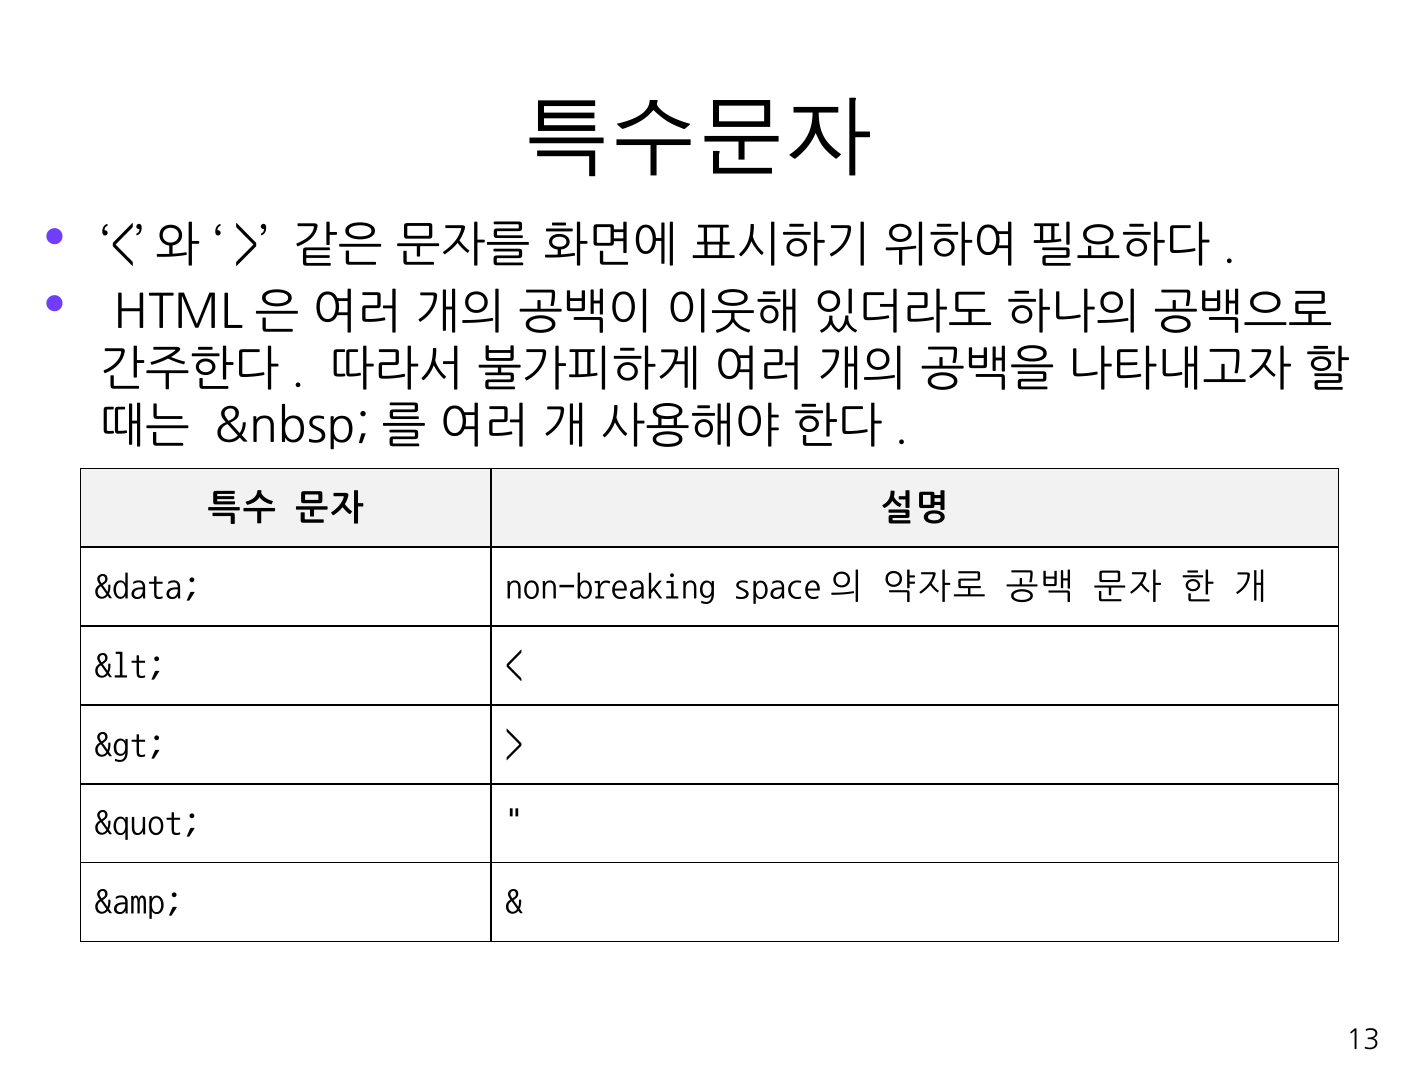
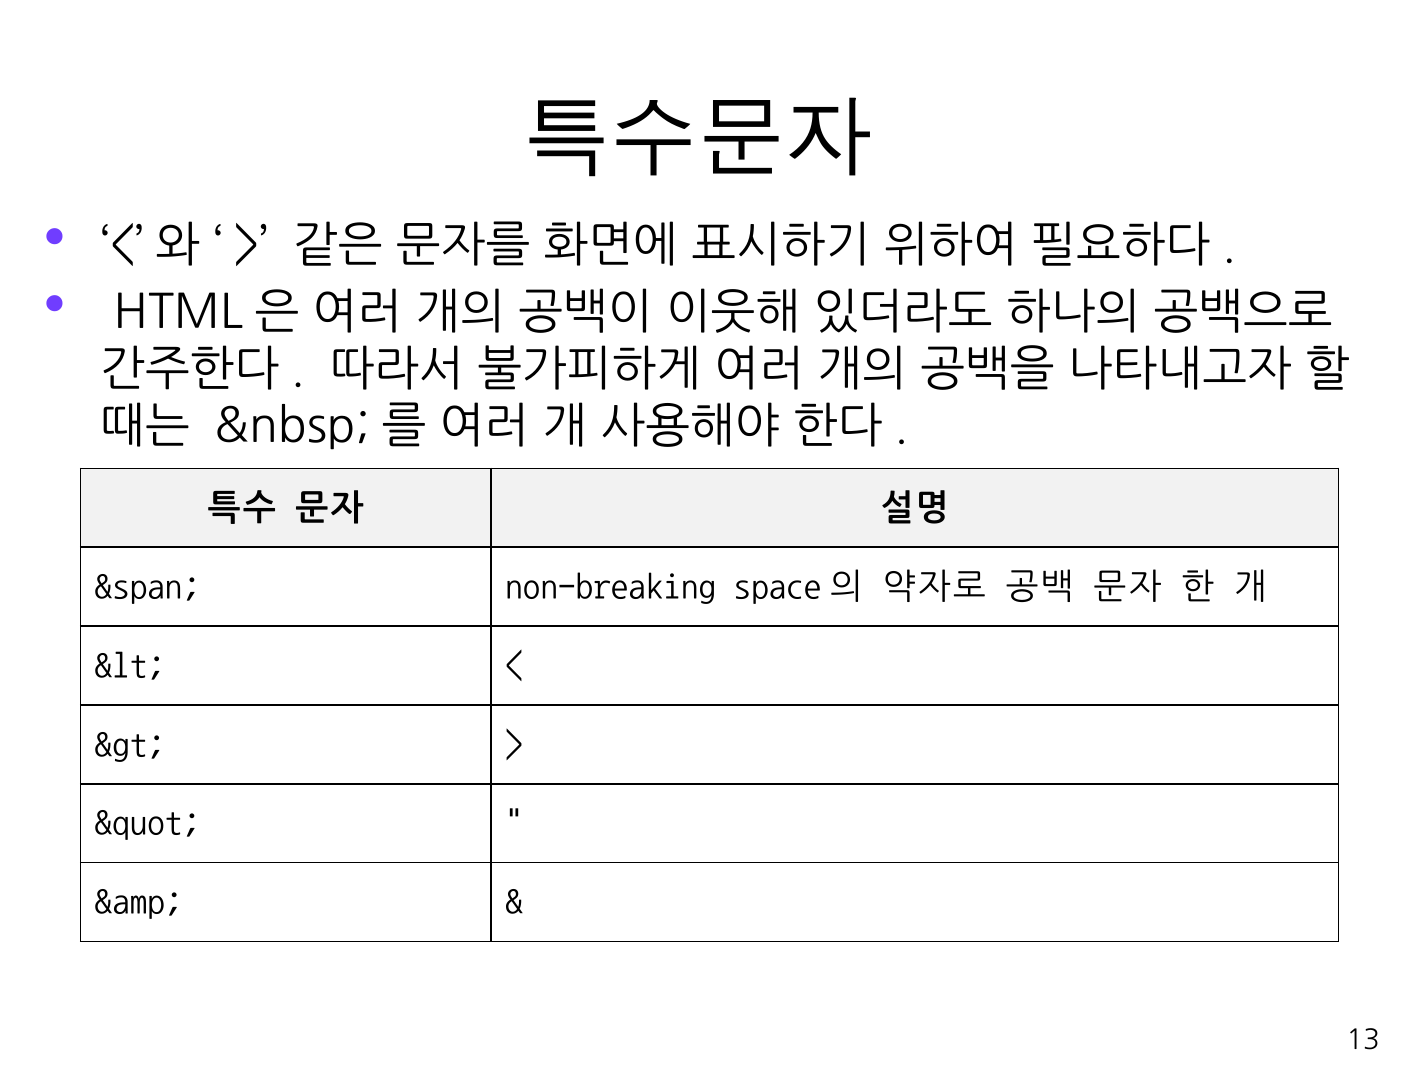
&data: &data -> &span (147, 586)
